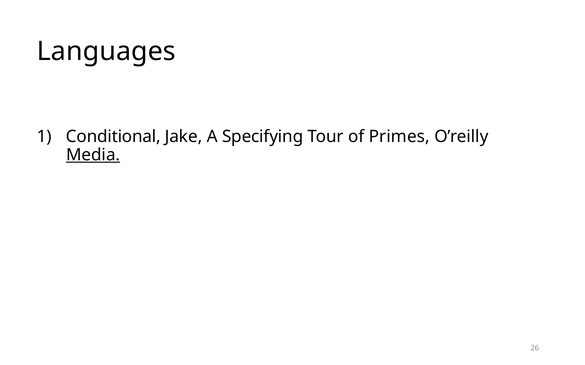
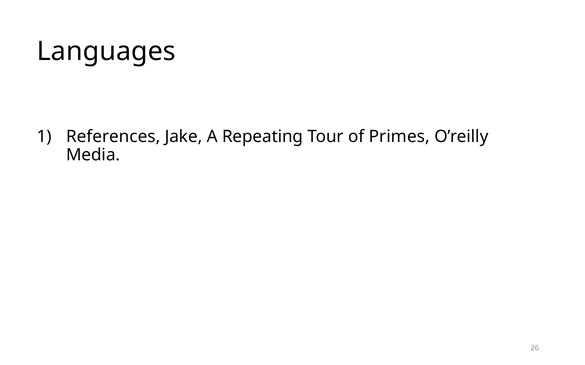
Conditional: Conditional -> References (113, 137)
Specifying: Specifying -> Repeating (263, 137)
Media underline: present -> none (93, 155)
